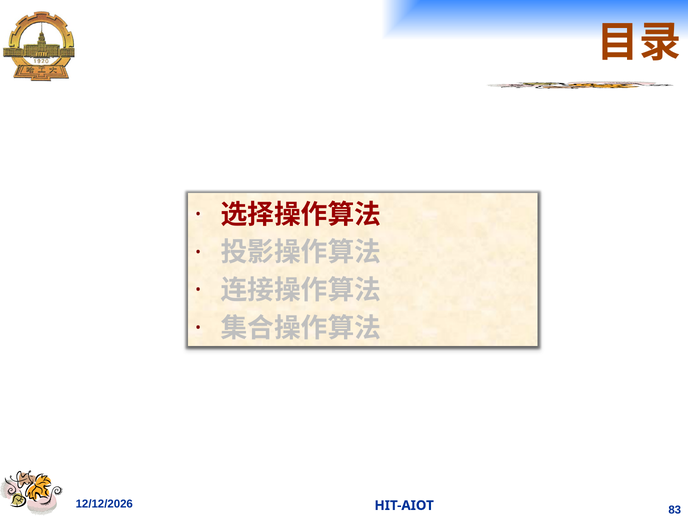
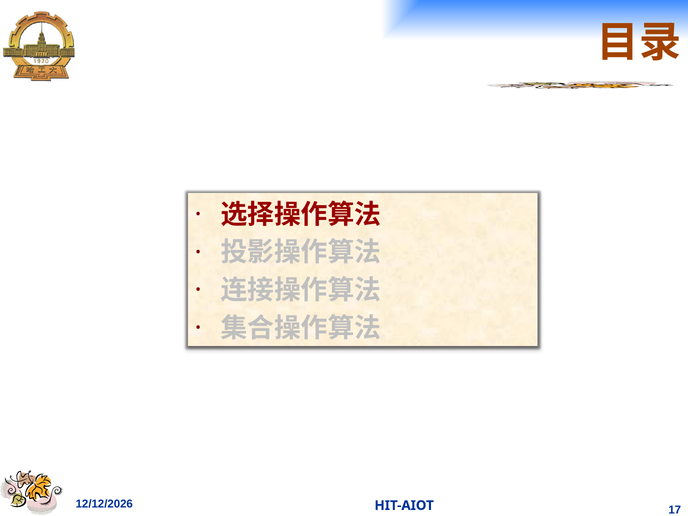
83: 83 -> 17 (675, 510)
